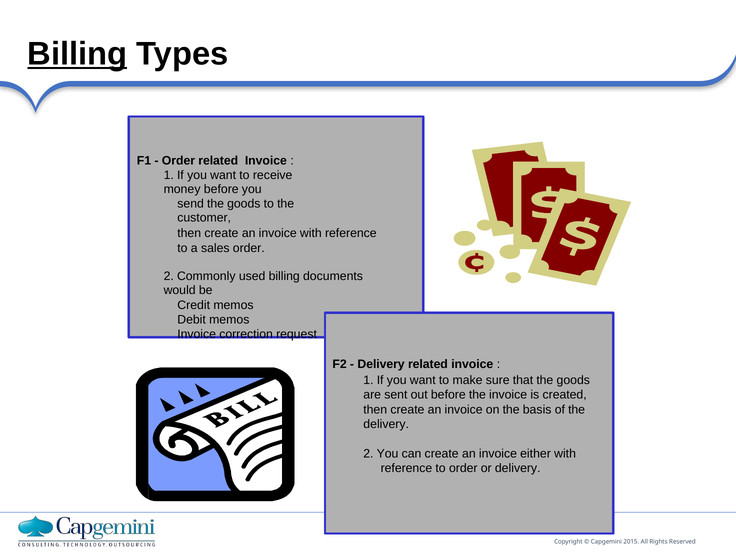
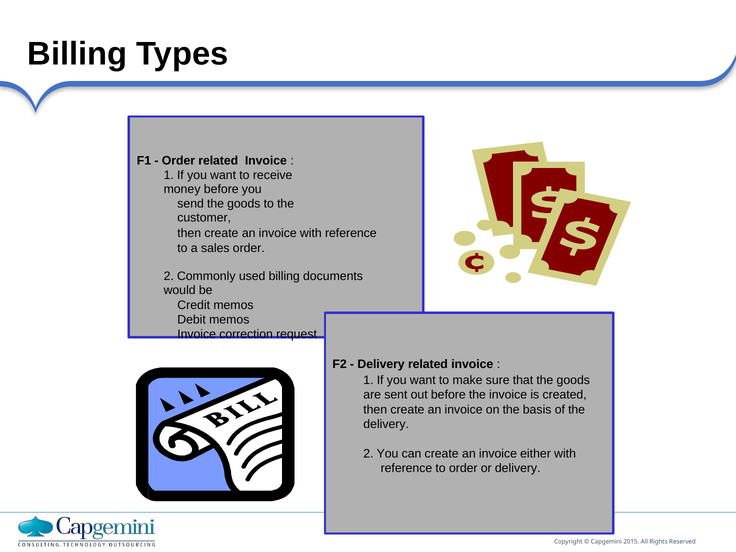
Billing underline: present -> none (77, 54)
